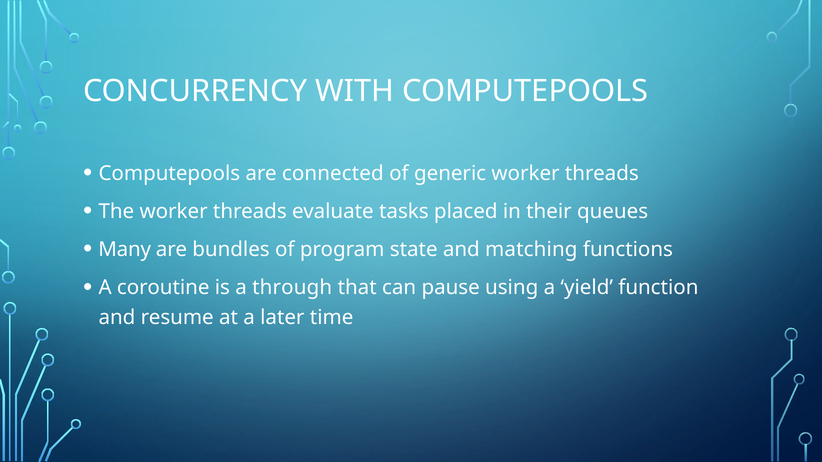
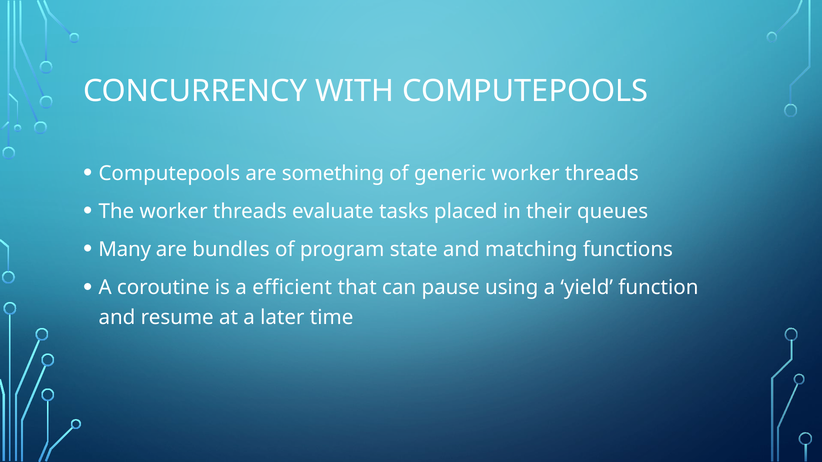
connected: connected -> something (333, 173)
through: through -> efficient (292, 288)
